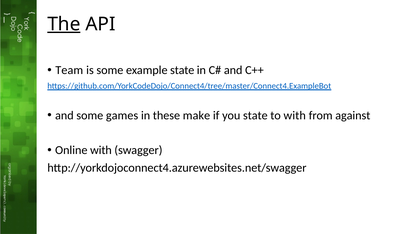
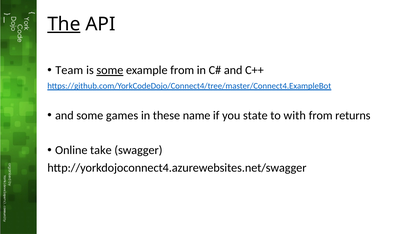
some underline: none -> present (110, 70)
example state: state -> from (182, 70)
make: make -> name (197, 115)
against: against -> returns (353, 115)
Online with: with -> take (101, 150)
